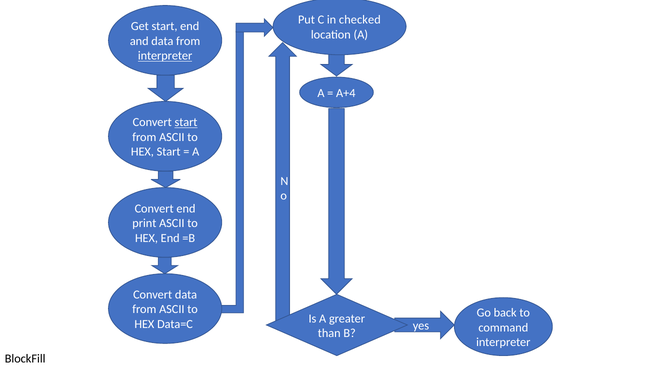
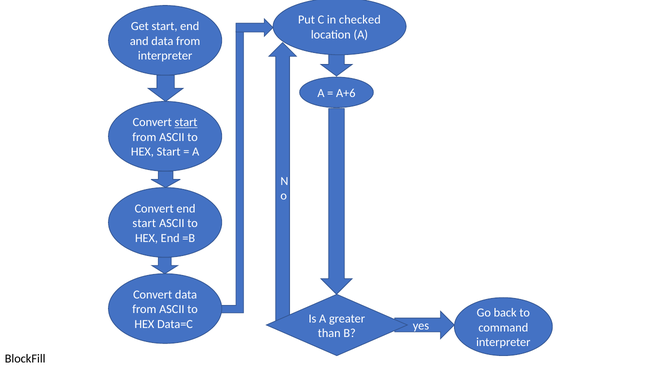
interpreter underline: present -> none (165, 56)
A+4: A+4 -> A+6 (346, 93)
print: print -> start (144, 223)
